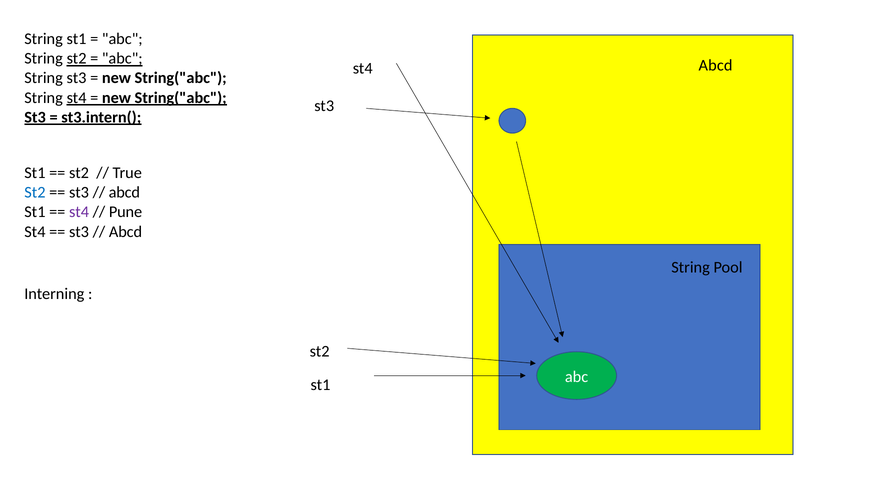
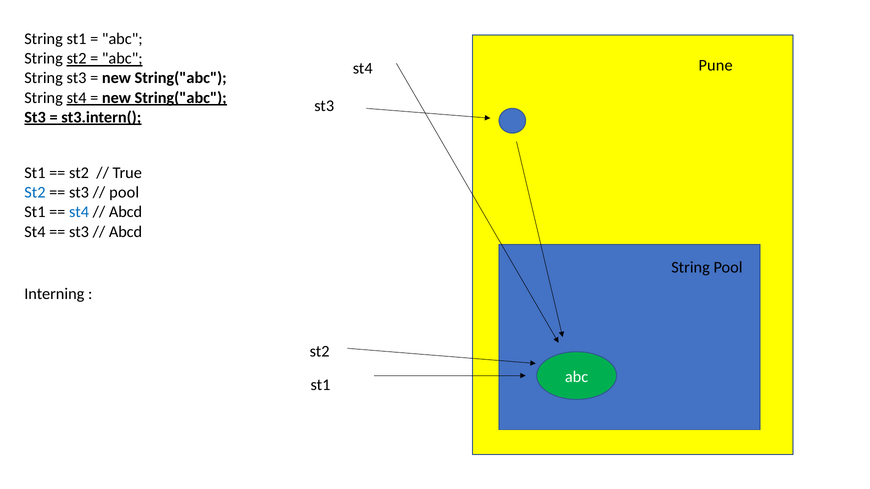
Abcd: Abcd -> Pune (716, 66)
abcd: abcd -> pool (124, 193)
st4 colour: purple -> blue (79, 212)
Pune: Pune -> Abcd (126, 212)
